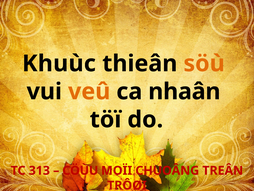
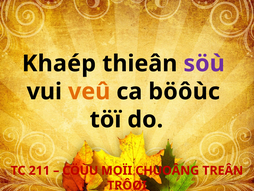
Khuùc: Khuùc -> Khaép (59, 63)
söù colour: orange -> purple (204, 63)
nhaân: nhaân -> böôùc (184, 91)
313: 313 -> 211 (39, 170)
